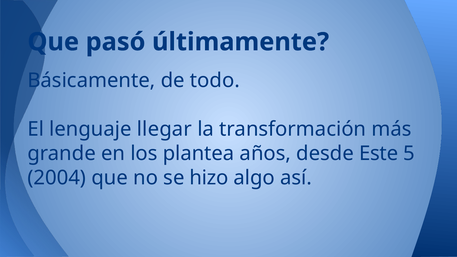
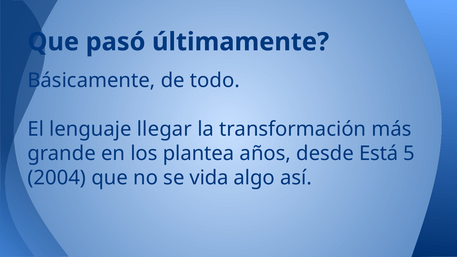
Este: Este -> Está (379, 153)
hizo: hizo -> vida (209, 178)
